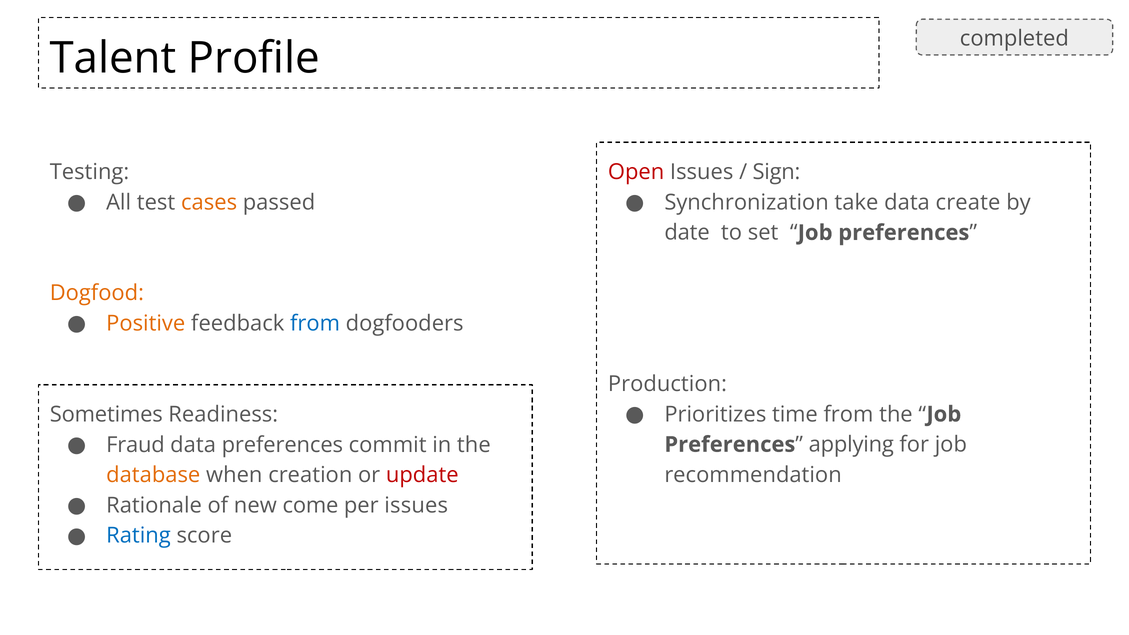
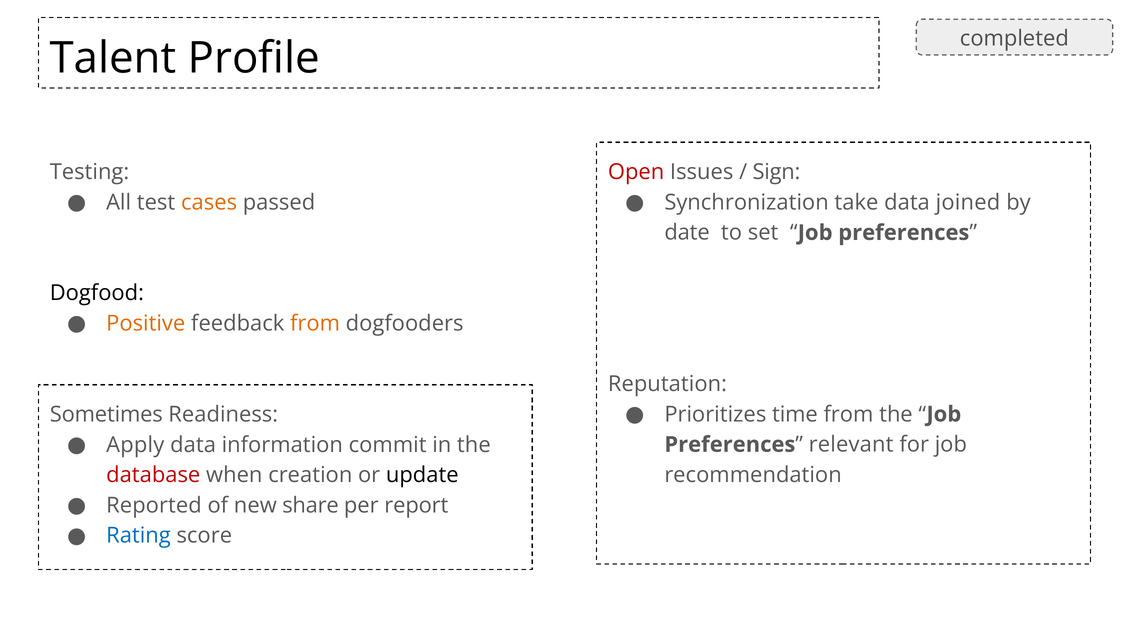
create: create -> joined (968, 202)
Dogfood colour: orange -> black (97, 293)
from colour: blue -> orange (315, 324)
Production: Production -> Reputation (667, 384)
Fraud: Fraud -> Apply (135, 445)
data preferences: preferences -> information (282, 445)
applying: applying -> relevant (851, 445)
database colour: orange -> red (153, 475)
update colour: red -> black (422, 475)
Rationale: Rationale -> Reported (154, 505)
come: come -> share (311, 505)
per issues: issues -> report (416, 505)
